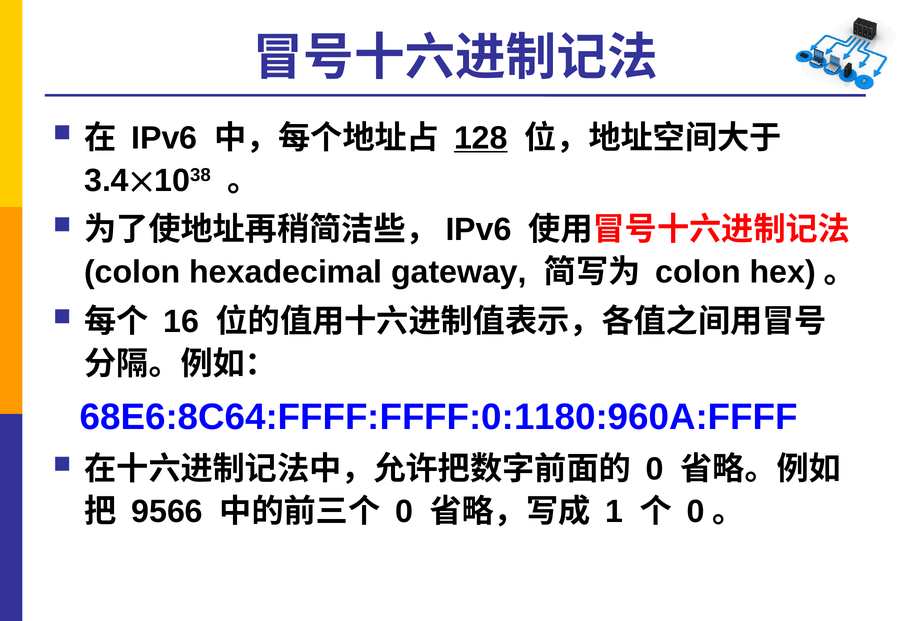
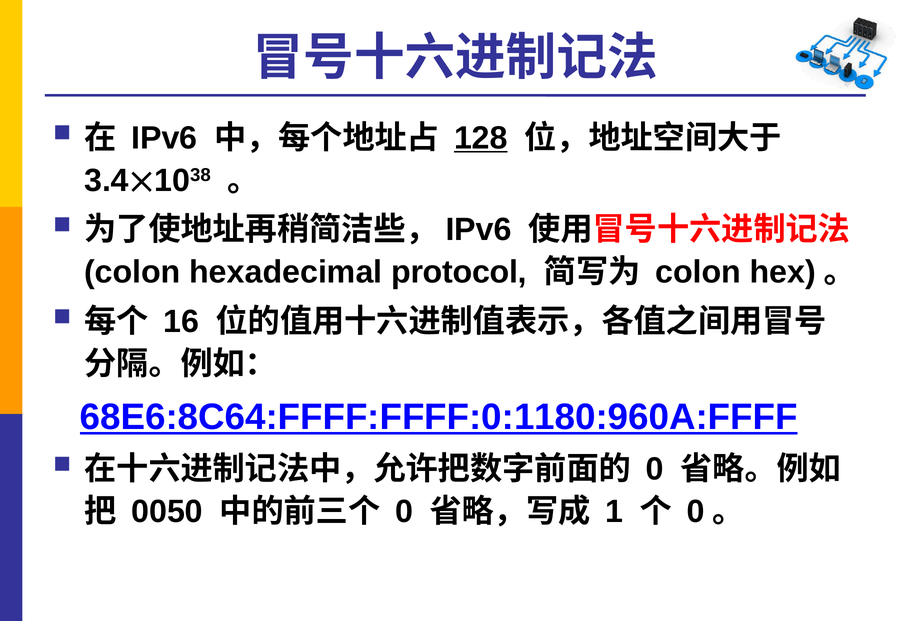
gateway: gateway -> protocol (459, 272)
68E6:8C64:FFFF:FFFF:0:1180:960A:FFFF underline: none -> present (439, 417)
9566: 9566 -> 0050 (167, 512)
